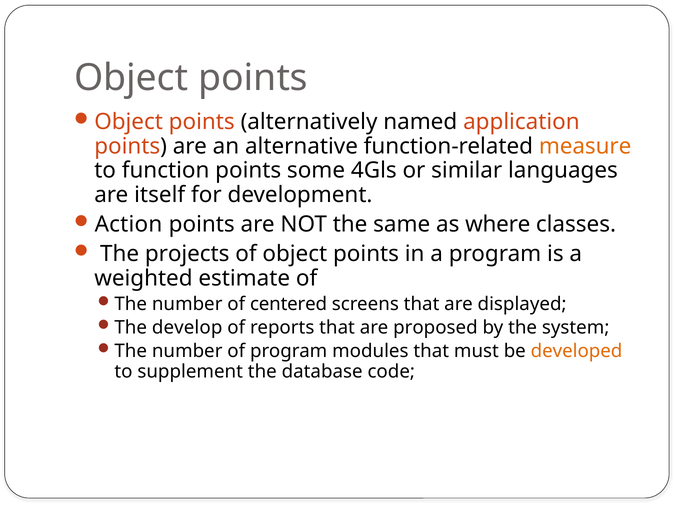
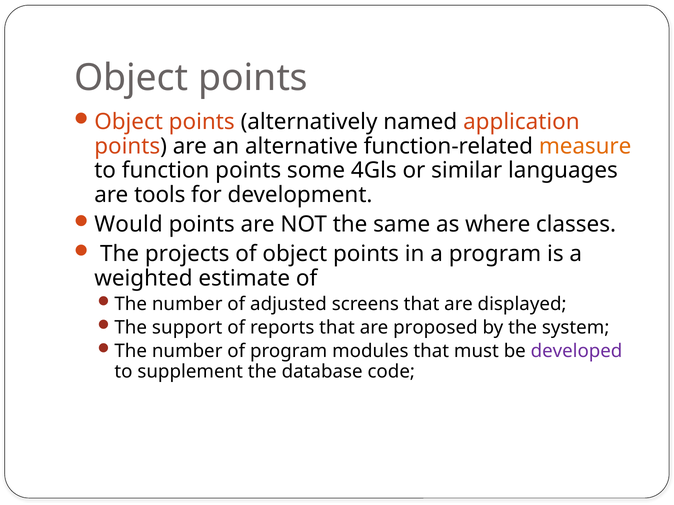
itself: itself -> tools (160, 195)
Action: Action -> Would (129, 225)
centered: centered -> adjusted (288, 304)
develop: develop -> support (187, 328)
developed colour: orange -> purple (577, 352)
